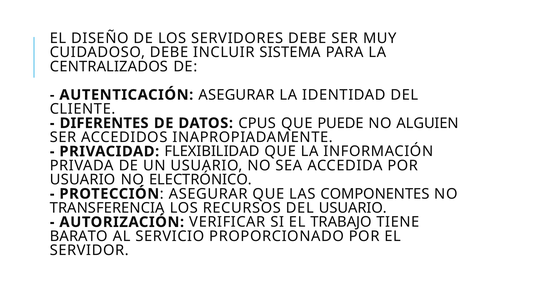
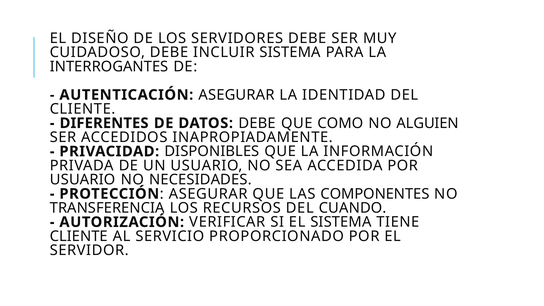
CENTRALIZADOS: CENTRALIZADOS -> INTERROGANTES (109, 67)
DATOS CPUS: CPUS -> DEBE (257, 123)
PUEDE: PUEDE -> COMO (341, 123)
FLEXIBILIDAD: FLEXIBILIDAD -> DISPONIBLES (212, 151)
ELECTRÓNICO: ELECTRÓNICO -> NECESIDADES (200, 180)
DEL USUARIO: USUARIO -> CUANDO (353, 208)
EL TRABAJO: TRABAJO -> SISTEMA (341, 222)
BARATO: BARATO -> CLIENTE (79, 236)
